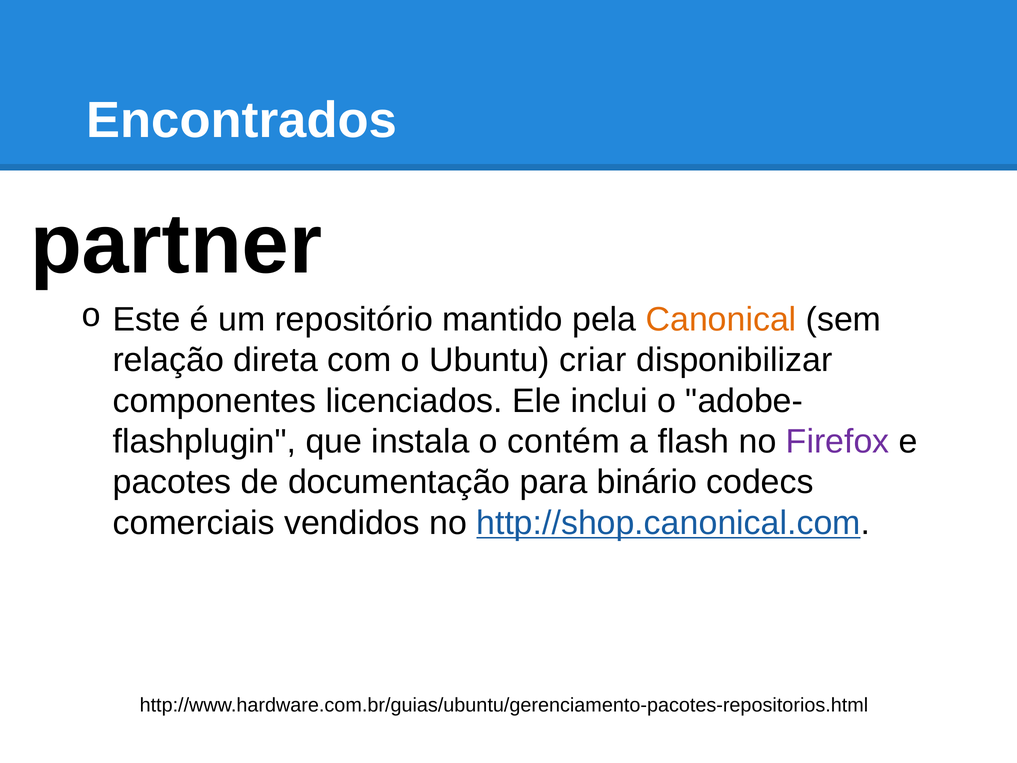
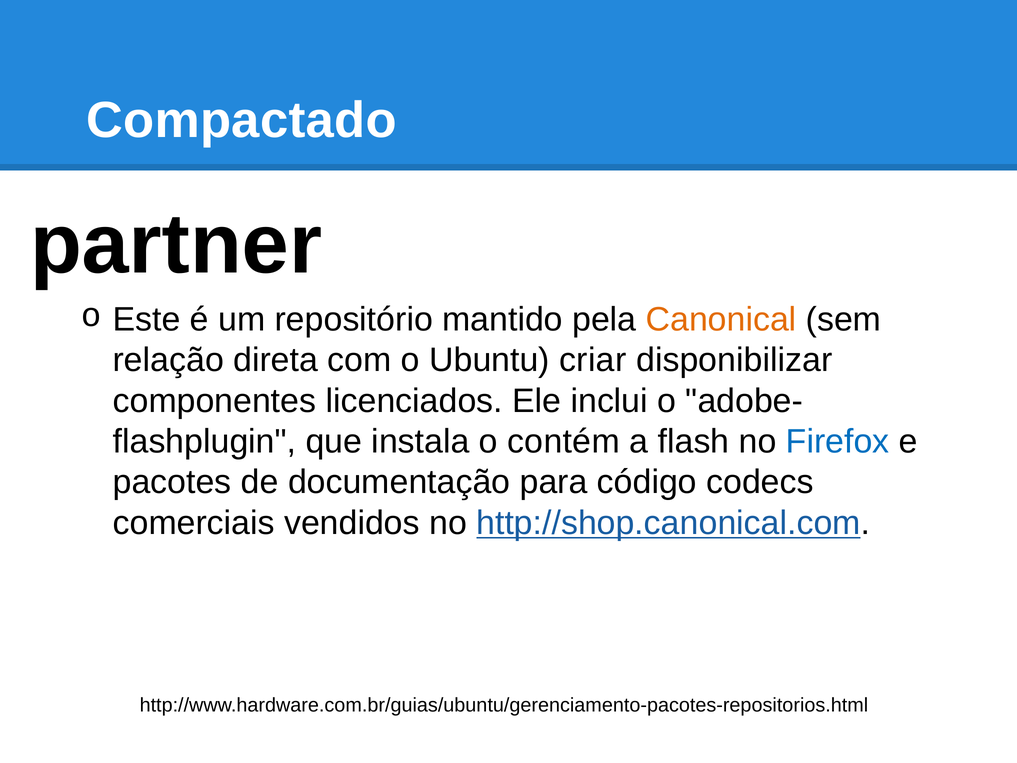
Encontrados: Encontrados -> Compactado (242, 121)
Firefox colour: purple -> blue (838, 441)
binário: binário -> código (647, 482)
